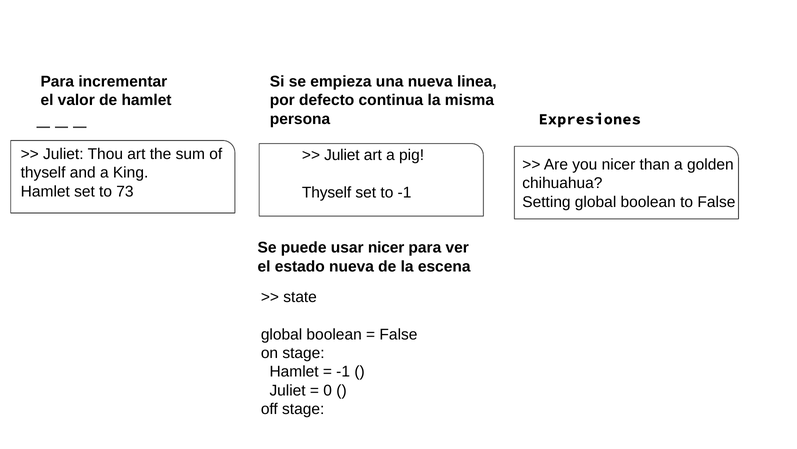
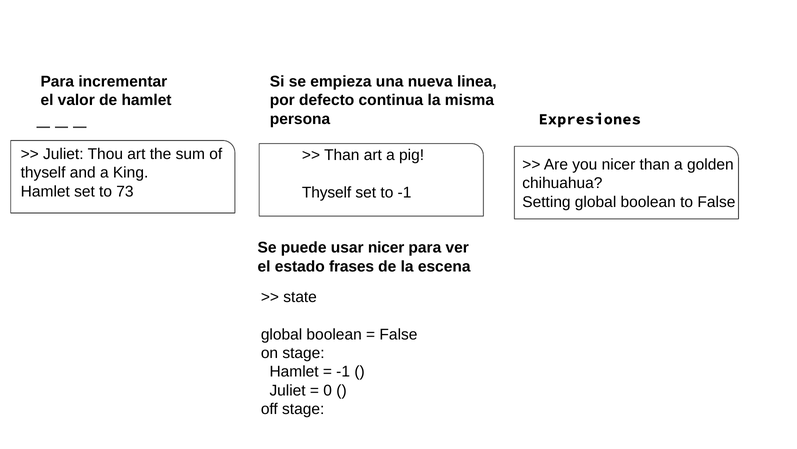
Juliet: Juliet -> Than (342, 155)
estado nueva: nueva -> frases (352, 266)
